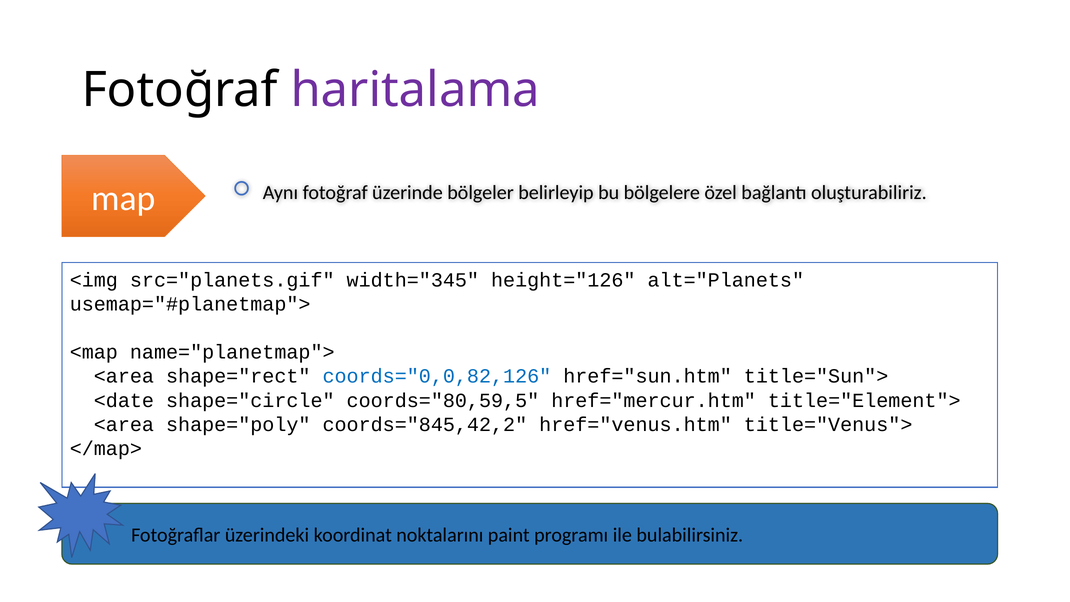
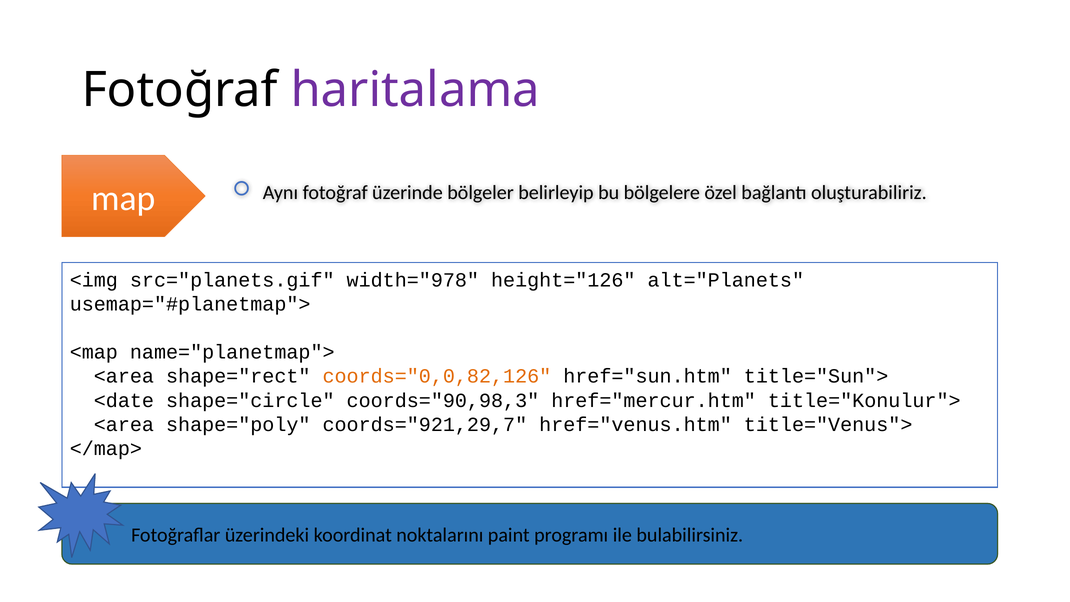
width="345: width="345 -> width="978 (413, 280)
coords="0,0,82,126 colour: blue -> orange (437, 376)
coords="80,59,5: coords="80,59,5 -> coords="90,98,3 (443, 400)
title="Element">: title="Element"> -> title="Konulur"> (864, 400)
coords="845,42,2: coords="845,42,2 -> coords="921,29,7 (425, 424)
